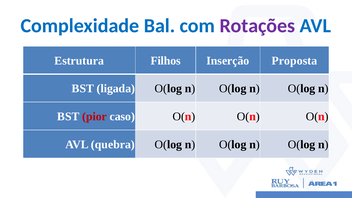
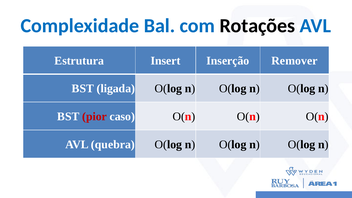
Rotações colour: purple -> black (257, 26)
Filhos: Filhos -> Insert (166, 61)
Proposta: Proposta -> Remover (294, 61)
